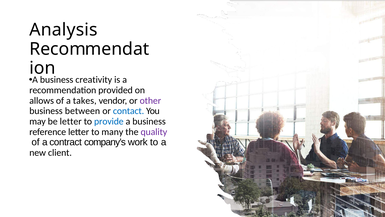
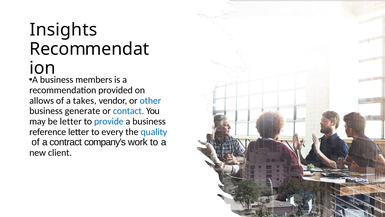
Analysis: Analysis -> Insights (63, 30)
creativity: creativity -> members (94, 80)
other colour: purple -> blue (150, 100)
between: between -> generate (83, 111)
many: many -> every (112, 132)
quality colour: purple -> blue (154, 132)
